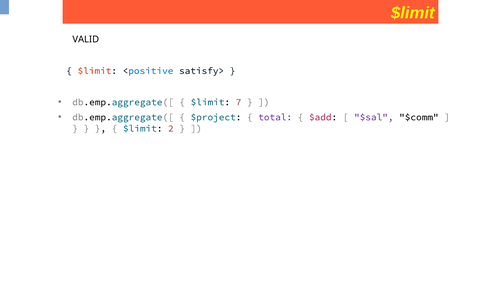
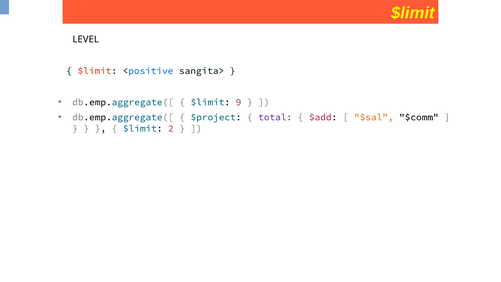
VALID: VALID -> LEVEL (86, 39)
satisfy>: satisfy> -> sangita> (202, 71)
7: 7 -> 9 (239, 102)
$sal colour: purple -> orange (374, 117)
